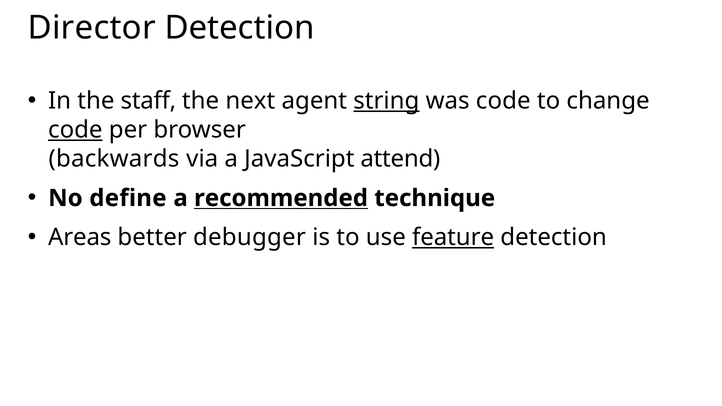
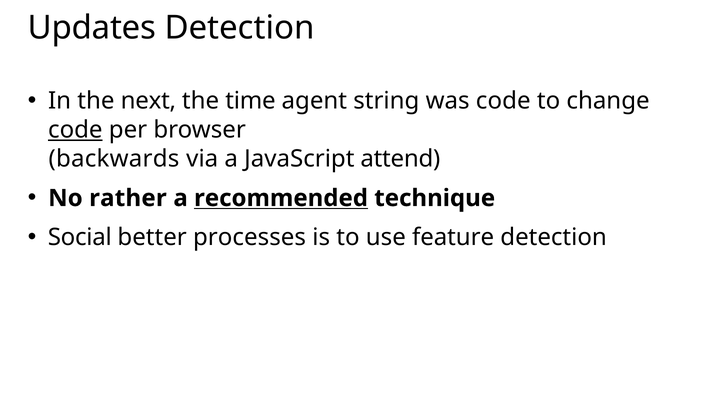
Director: Director -> Updates (92, 28)
staff: staff -> next (148, 101)
next: next -> time (250, 101)
string underline: present -> none (386, 101)
define: define -> rather (128, 198)
Areas: Areas -> Social (80, 238)
debugger: debugger -> processes (250, 238)
feature underline: present -> none (453, 238)
